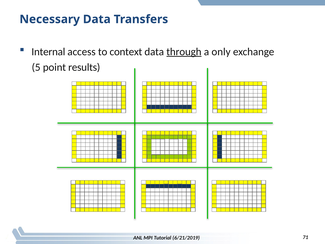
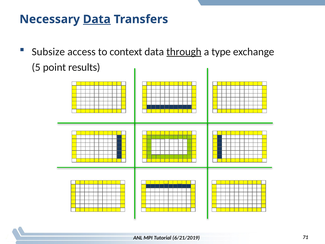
Data underline: none -> present (97, 19)
Internal: Internal -> Subsize (48, 52)
only: only -> type (221, 52)
